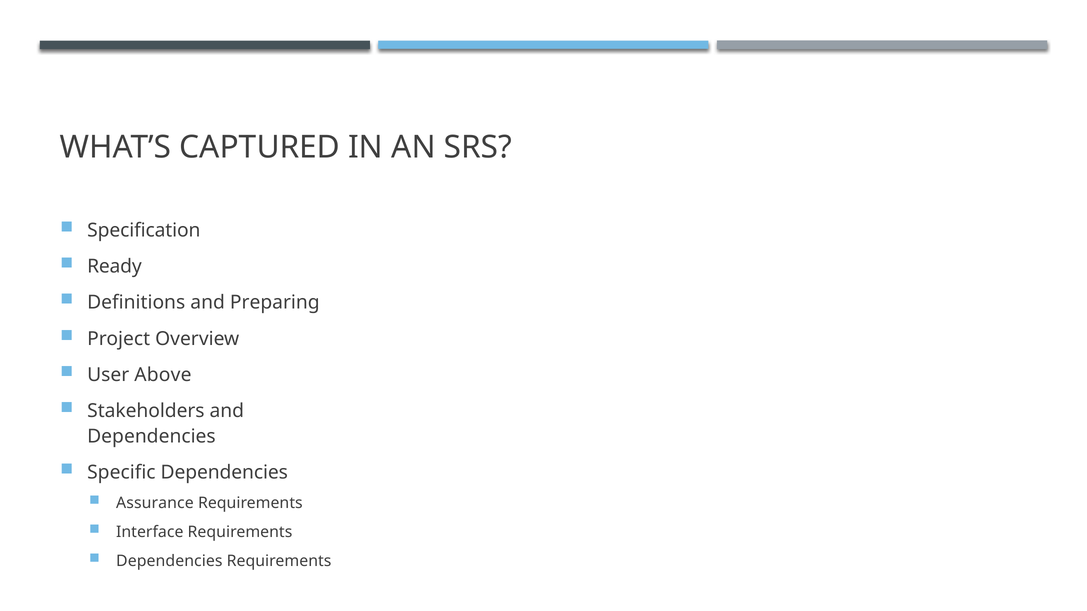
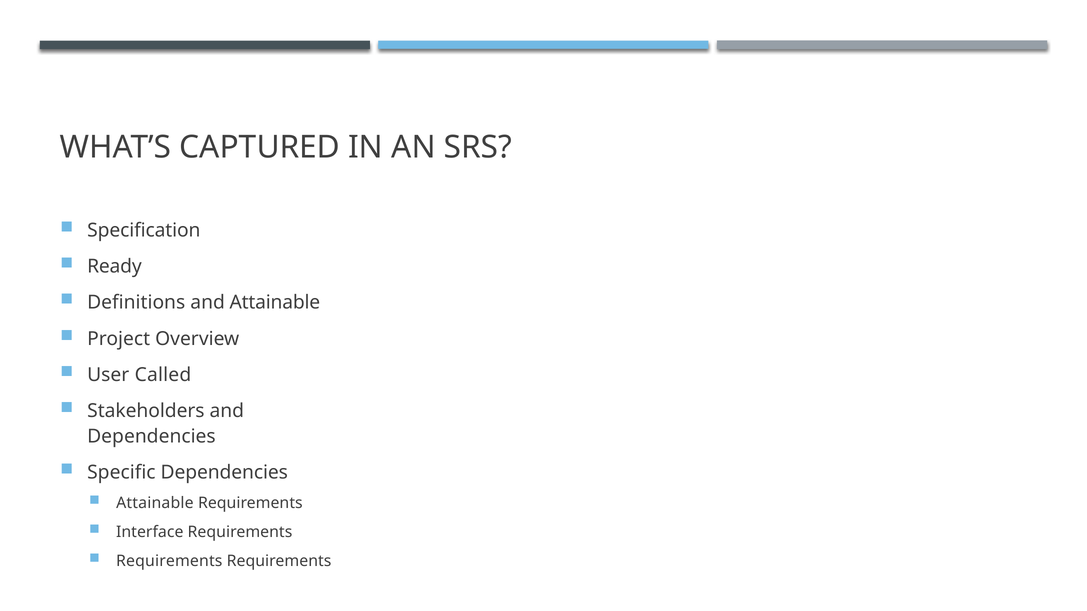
and Preparing: Preparing -> Attainable (275, 303)
Above: Above -> Called (163, 375)
Assurance: Assurance -> Attainable (155, 503)
Dependencies: Dependencies -> Requirements (169, 561)
